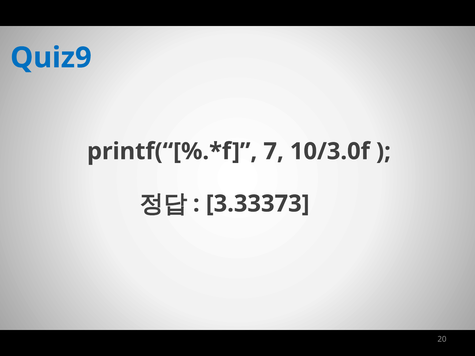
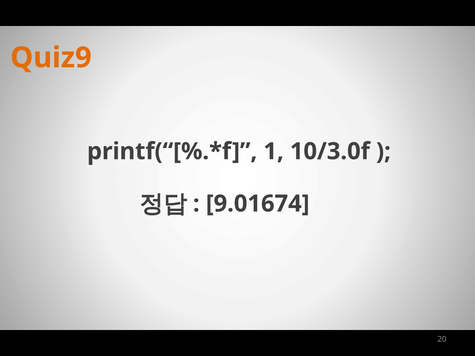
Quiz9 colour: blue -> orange (51, 58)
7: 7 -> 1 (274, 151)
3.33373: 3.33373 -> 9.01674 (258, 204)
